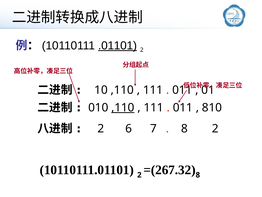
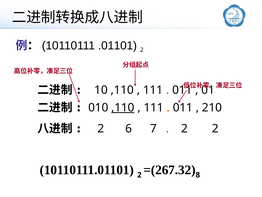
.01101 underline: present -> none (118, 45)
810: 810 -> 210 (212, 107)
8: 8 -> 2 (184, 128)
